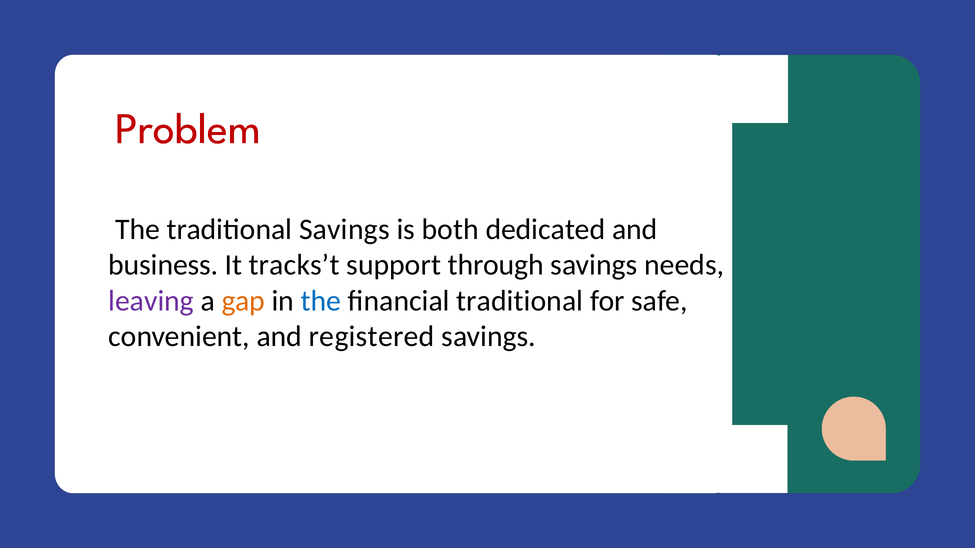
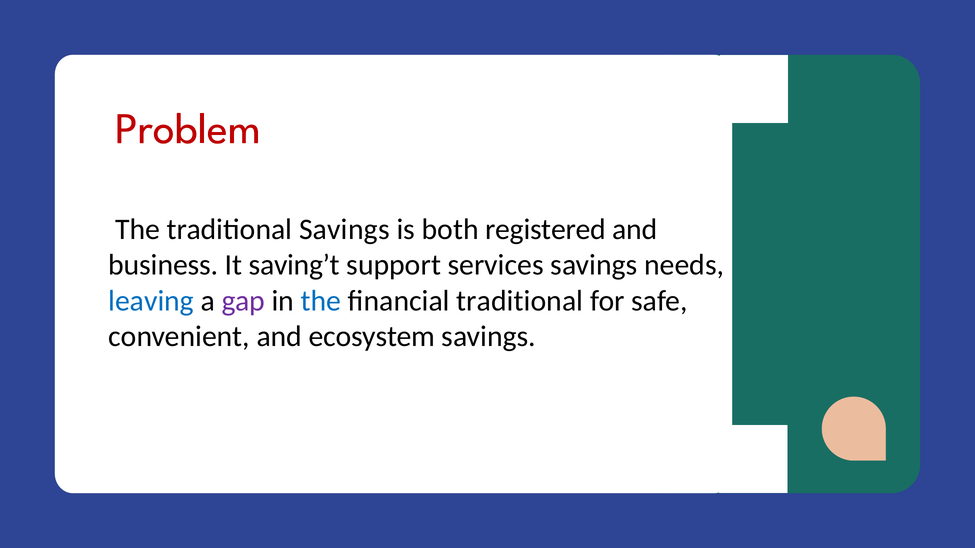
dedicated: dedicated -> registered (546, 229)
tracks’t: tracks’t -> saving’t (294, 265)
through: through -> services (496, 265)
leaving colour: purple -> blue (151, 301)
gap colour: orange -> purple (243, 301)
registered: registered -> ecosystem (372, 337)
